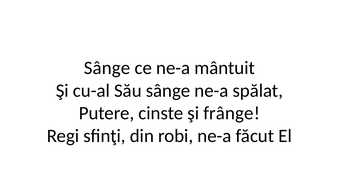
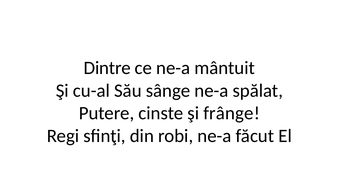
Sânge: Sânge -> Dintre (107, 68)
